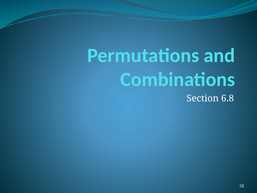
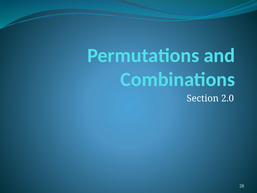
6.8: 6.8 -> 2.0 (228, 98)
